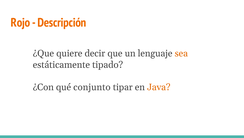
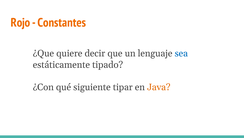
Descripción: Descripción -> Constantes (62, 22)
sea colour: orange -> blue (181, 53)
conjunto: conjunto -> siguiente (92, 87)
